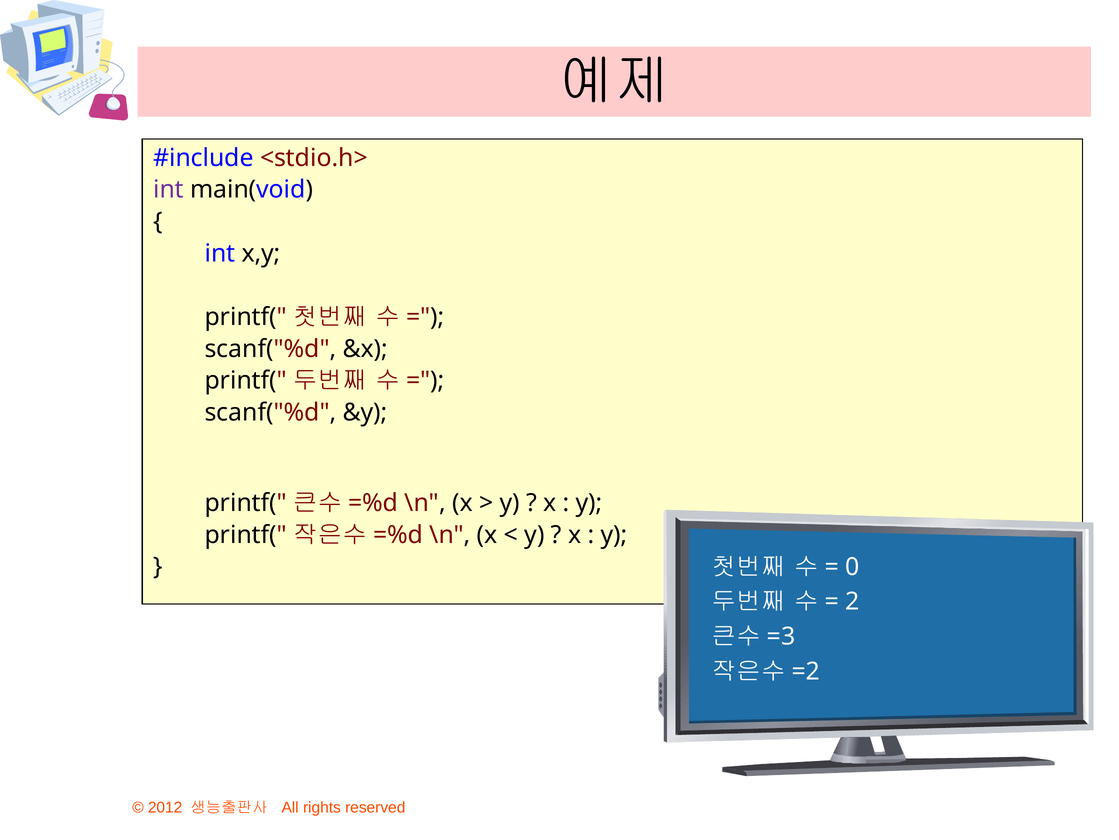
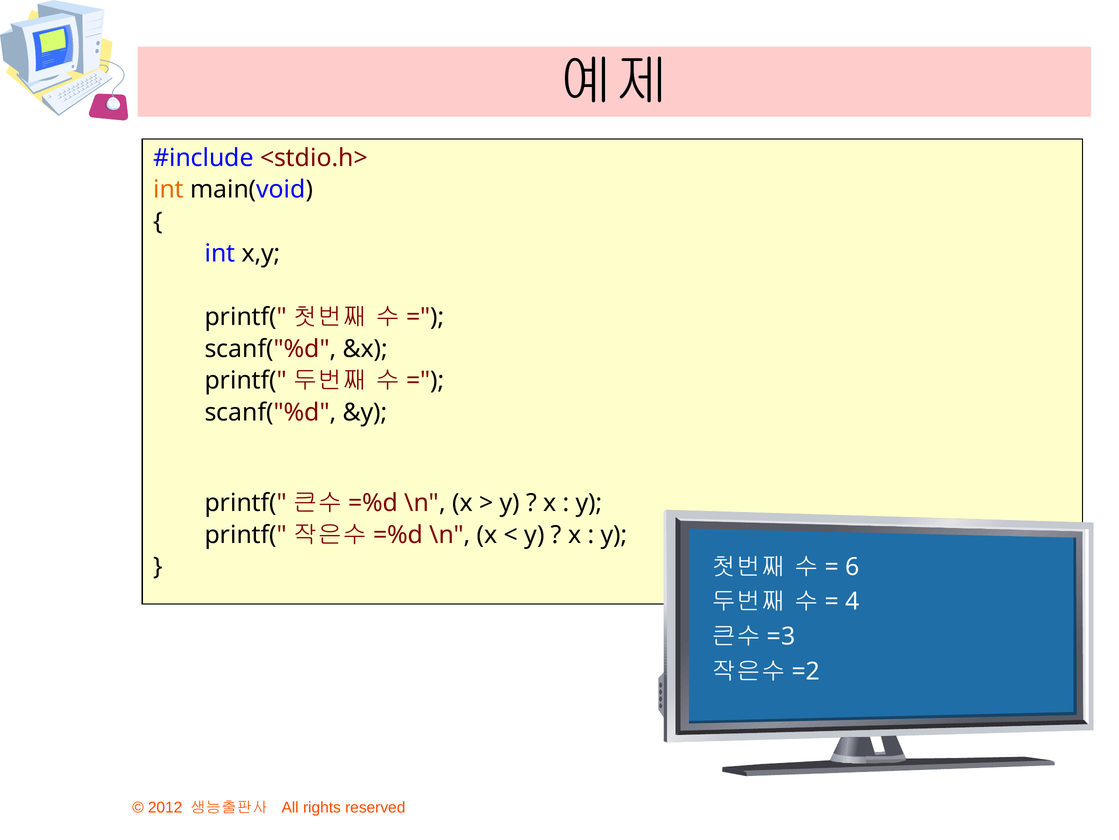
int colour: purple -> orange (169, 190)
0: 0 -> 6 (852, 566)
2: 2 -> 4 (852, 601)
